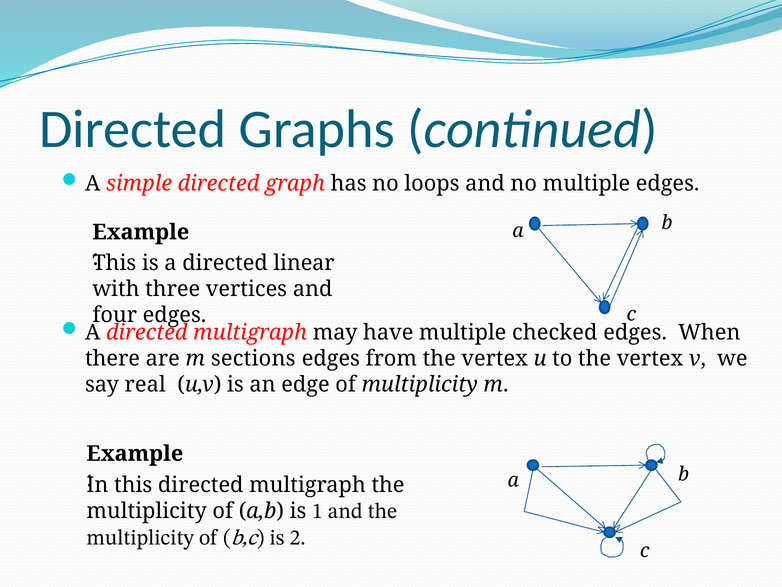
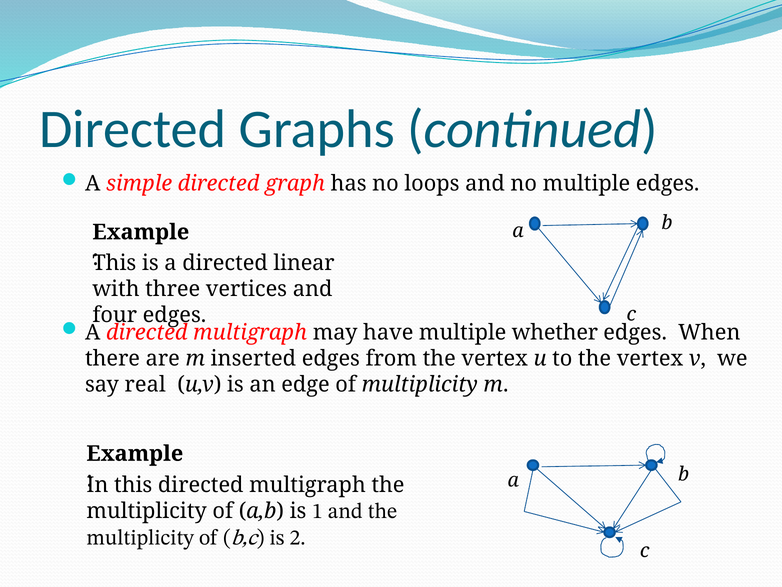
checked: checked -> whether (555, 332)
sections: sections -> inserted (253, 358)
